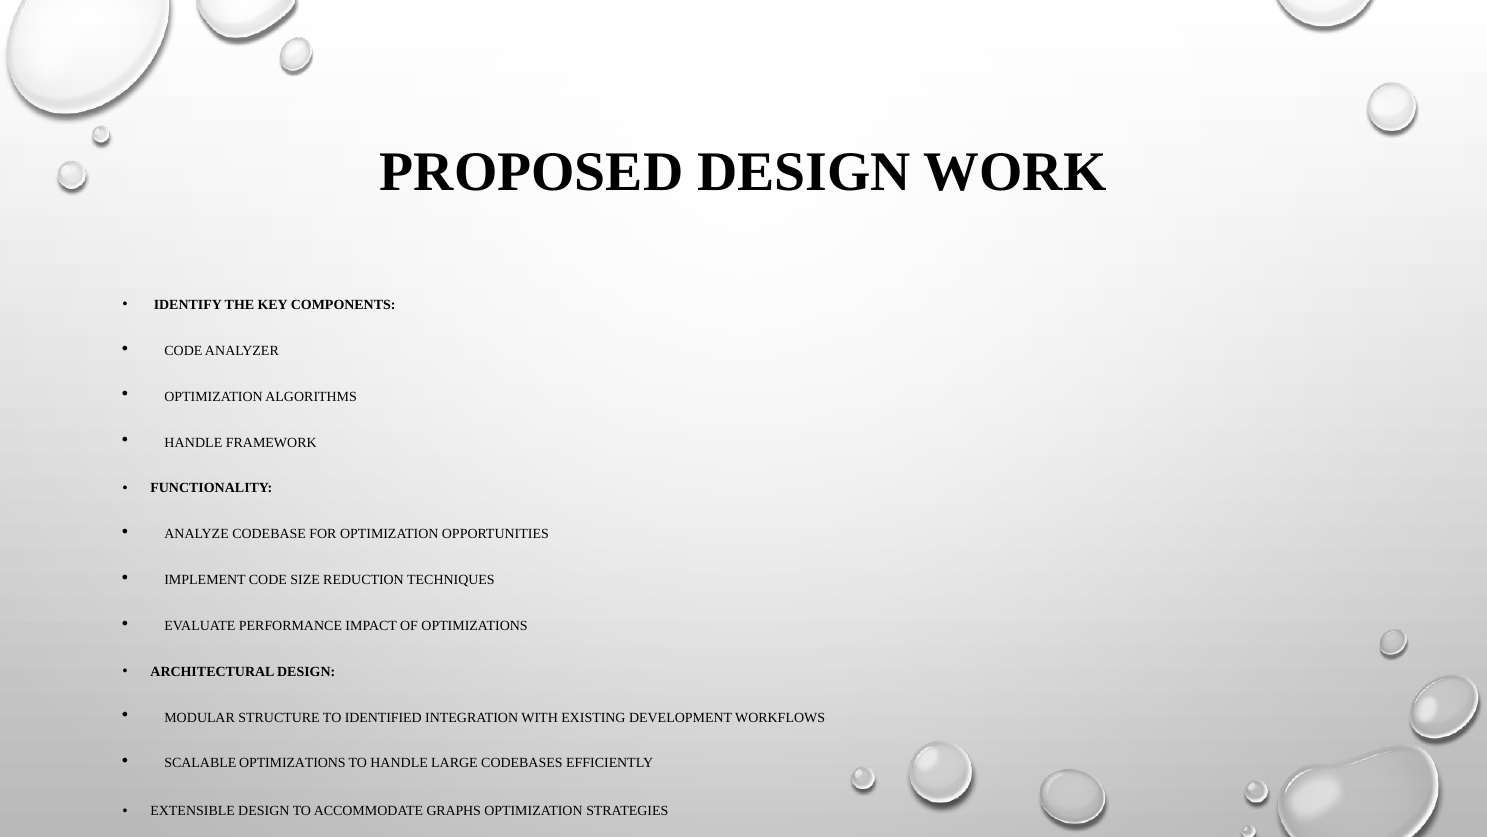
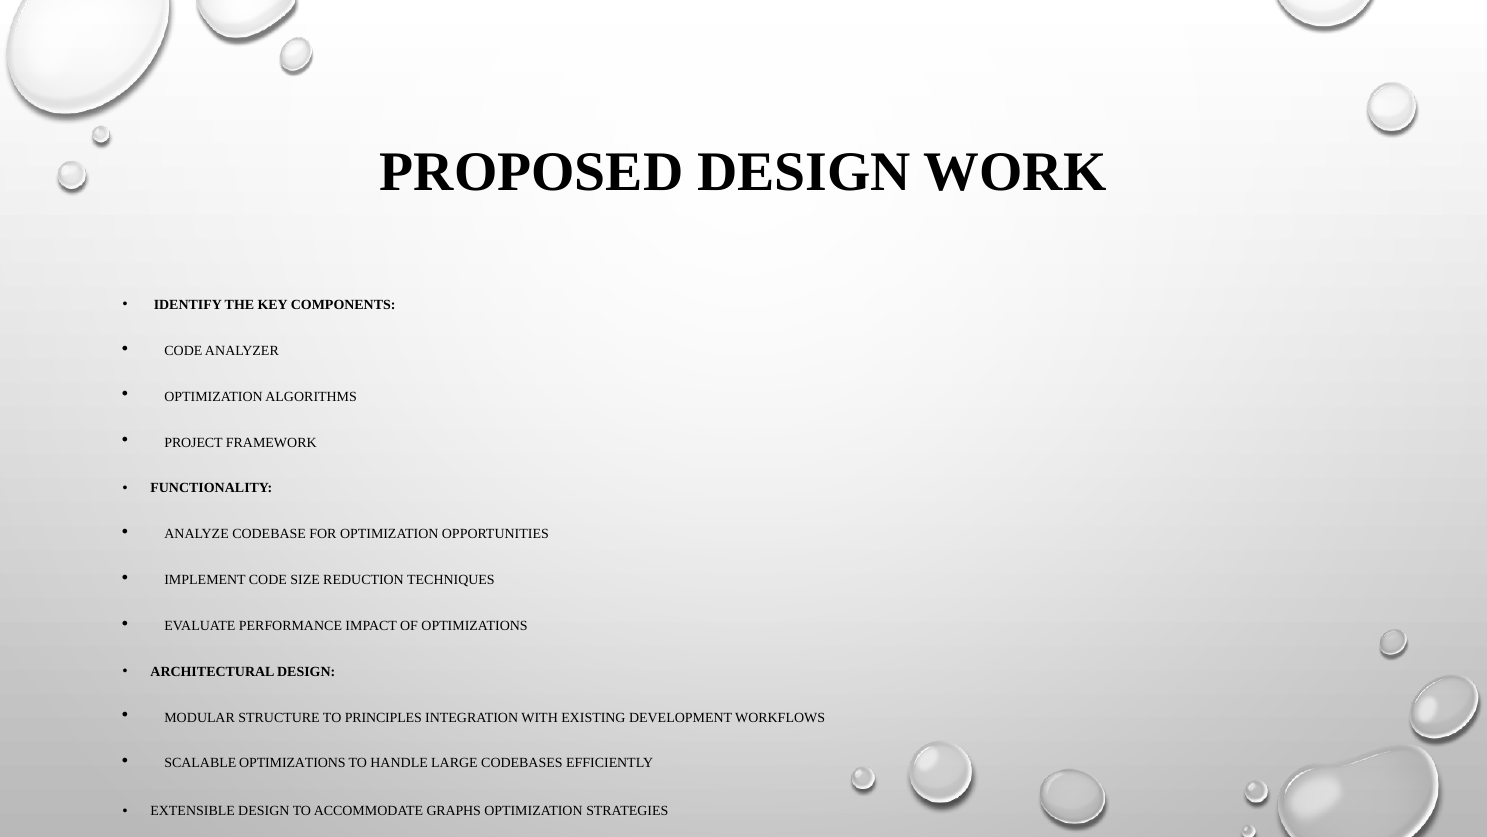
HANDLE: HANDLE -> PROJECT (194, 442)
IDENTIFIED: IDENTIFIED -> PRINCIPLES (383, 717)
